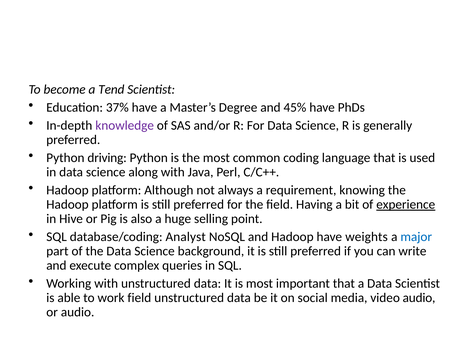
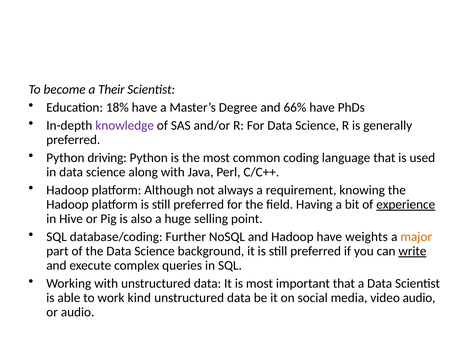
Tend: Tend -> Their (111, 89)
37%: 37% -> 18% (117, 107)
45%: 45% -> 66% (295, 107)
Analyst: Analyst -> Further (186, 236)
major colour: blue -> orange (416, 236)
write underline: none -> present (412, 251)
work field: field -> kind (139, 297)
